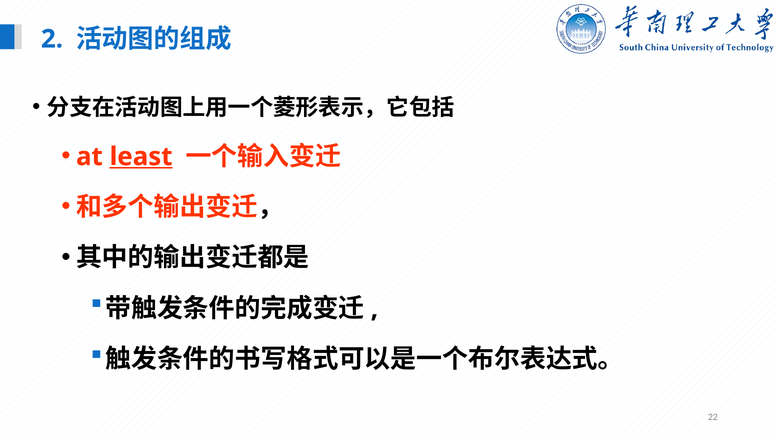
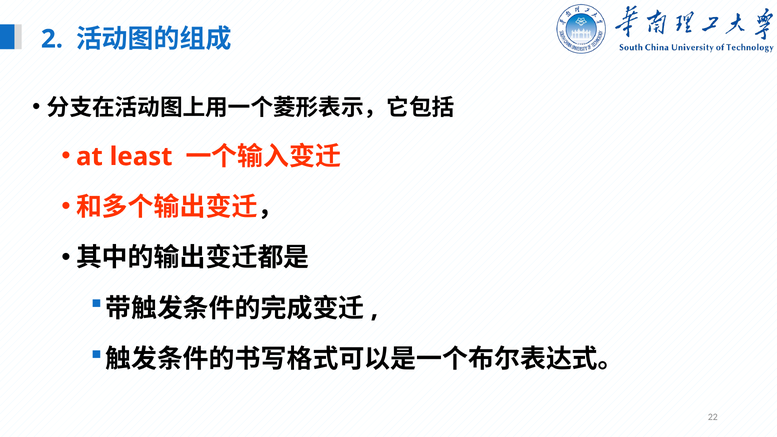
least underline: present -> none (141, 157)
